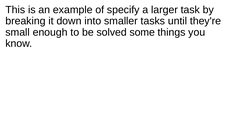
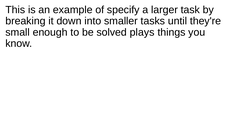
some: some -> plays (142, 32)
